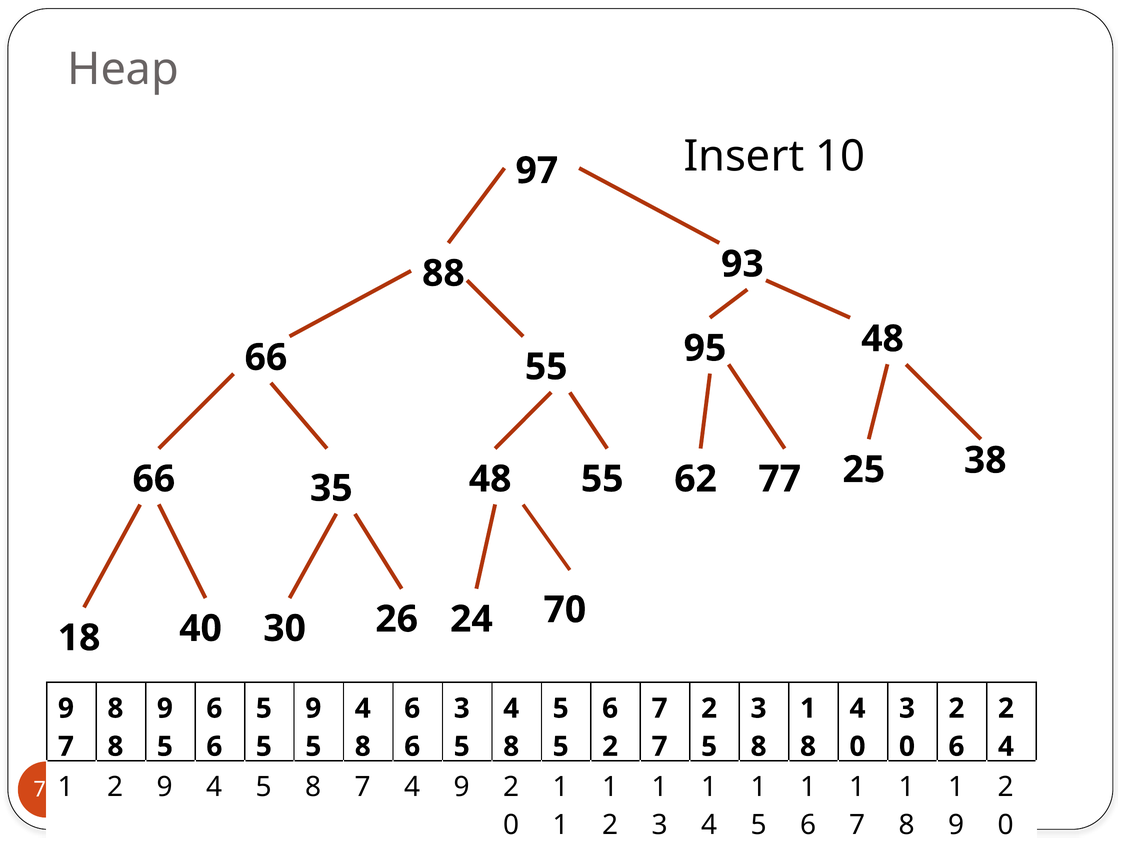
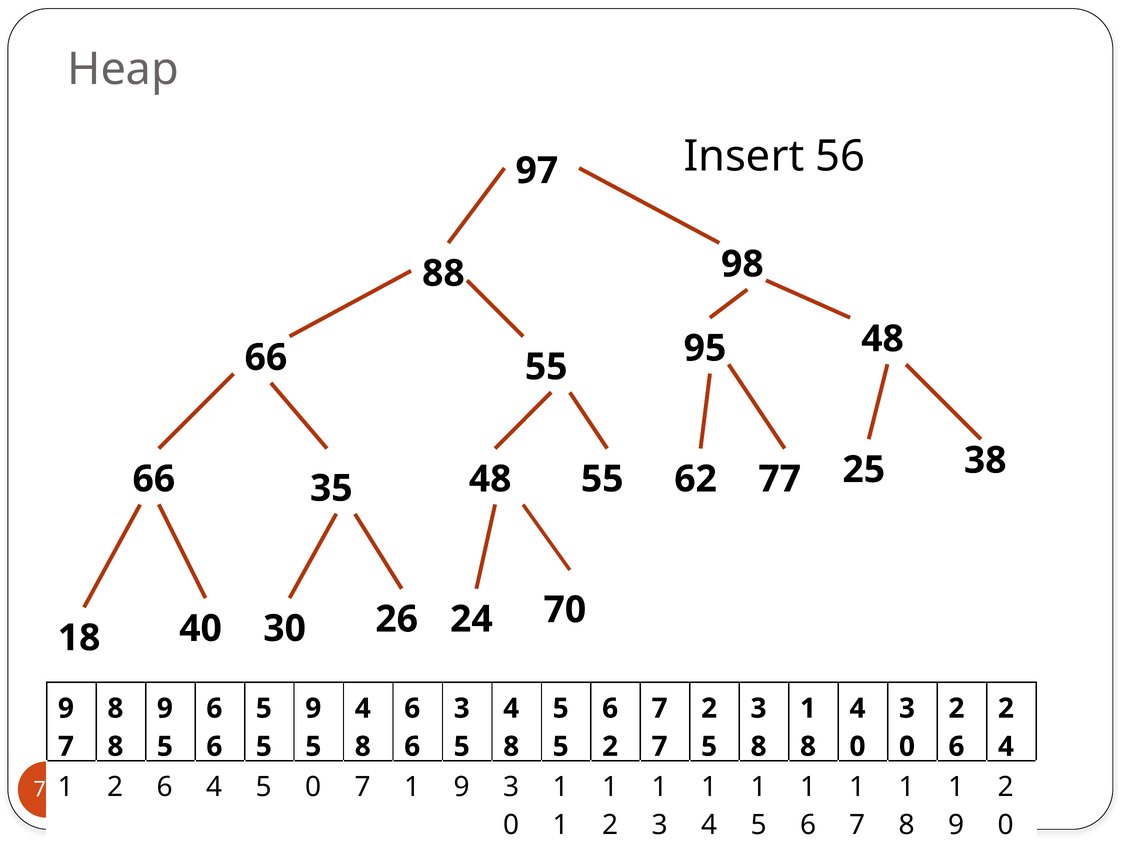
10: 10 -> 56 (840, 156)
93: 93 -> 98 (742, 264)
1 2 9: 9 -> 6 (165, 787)
5 8: 8 -> 0 (313, 787)
4: 4 -> 1 (412, 787)
2: 2 -> 3 (511, 787)
